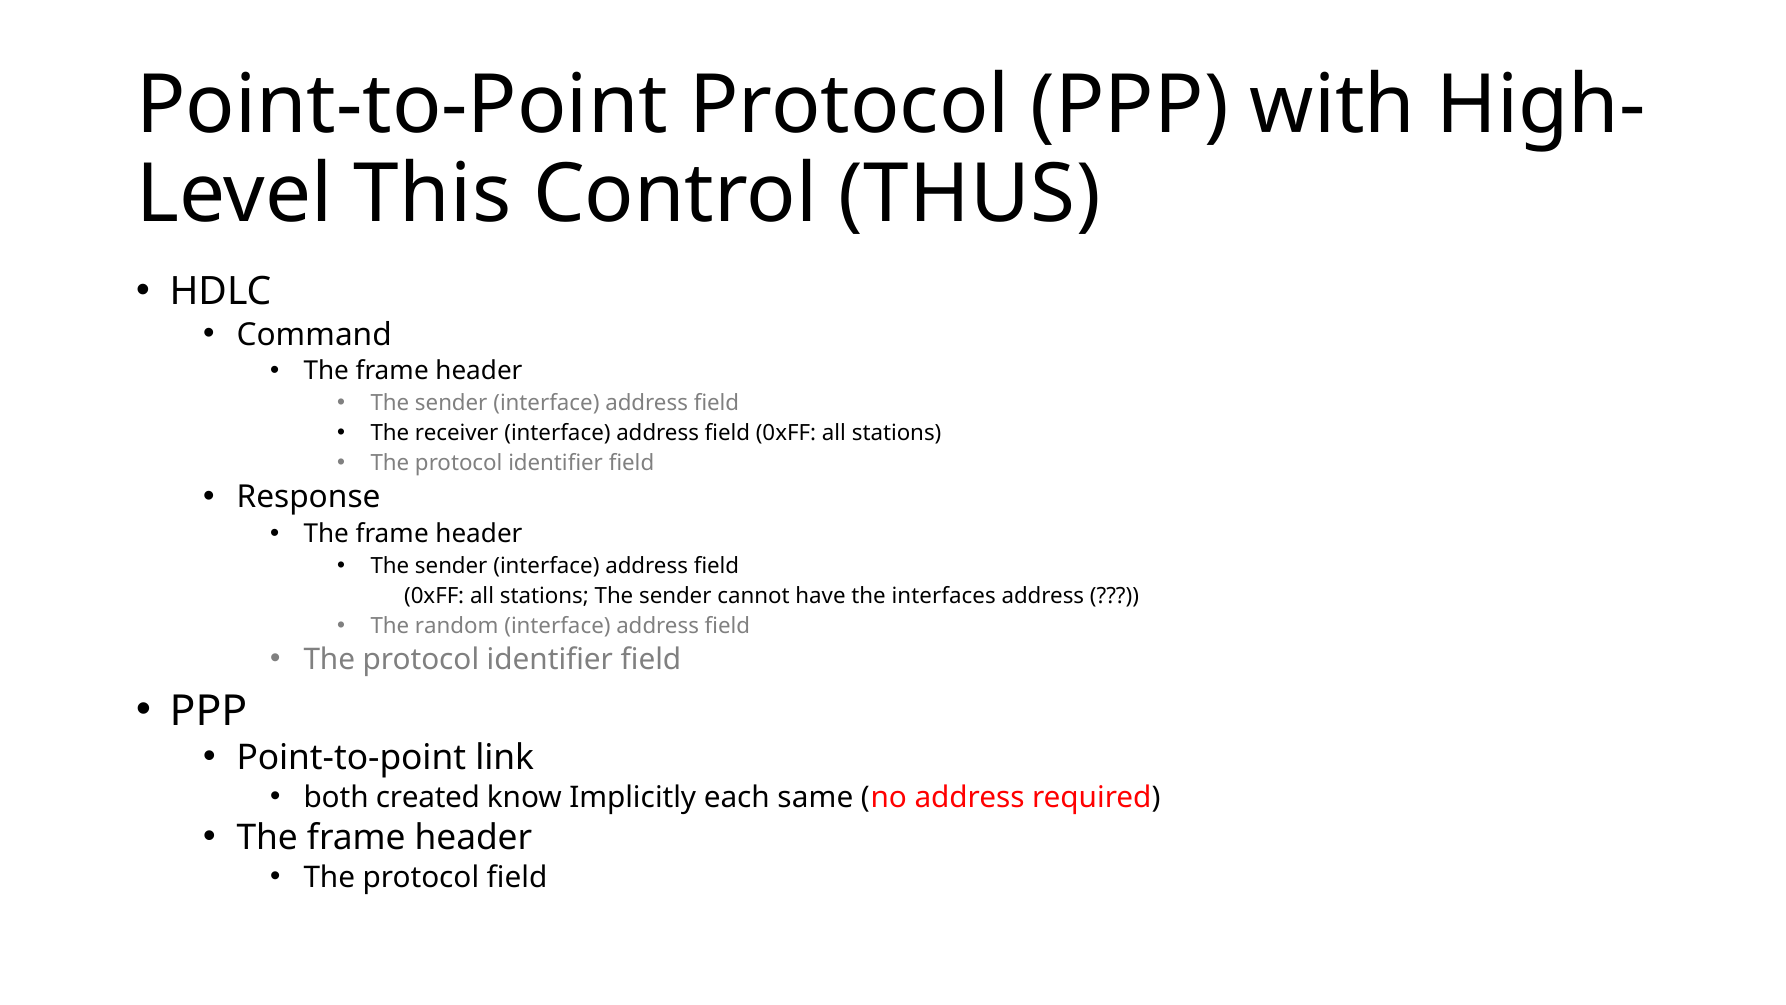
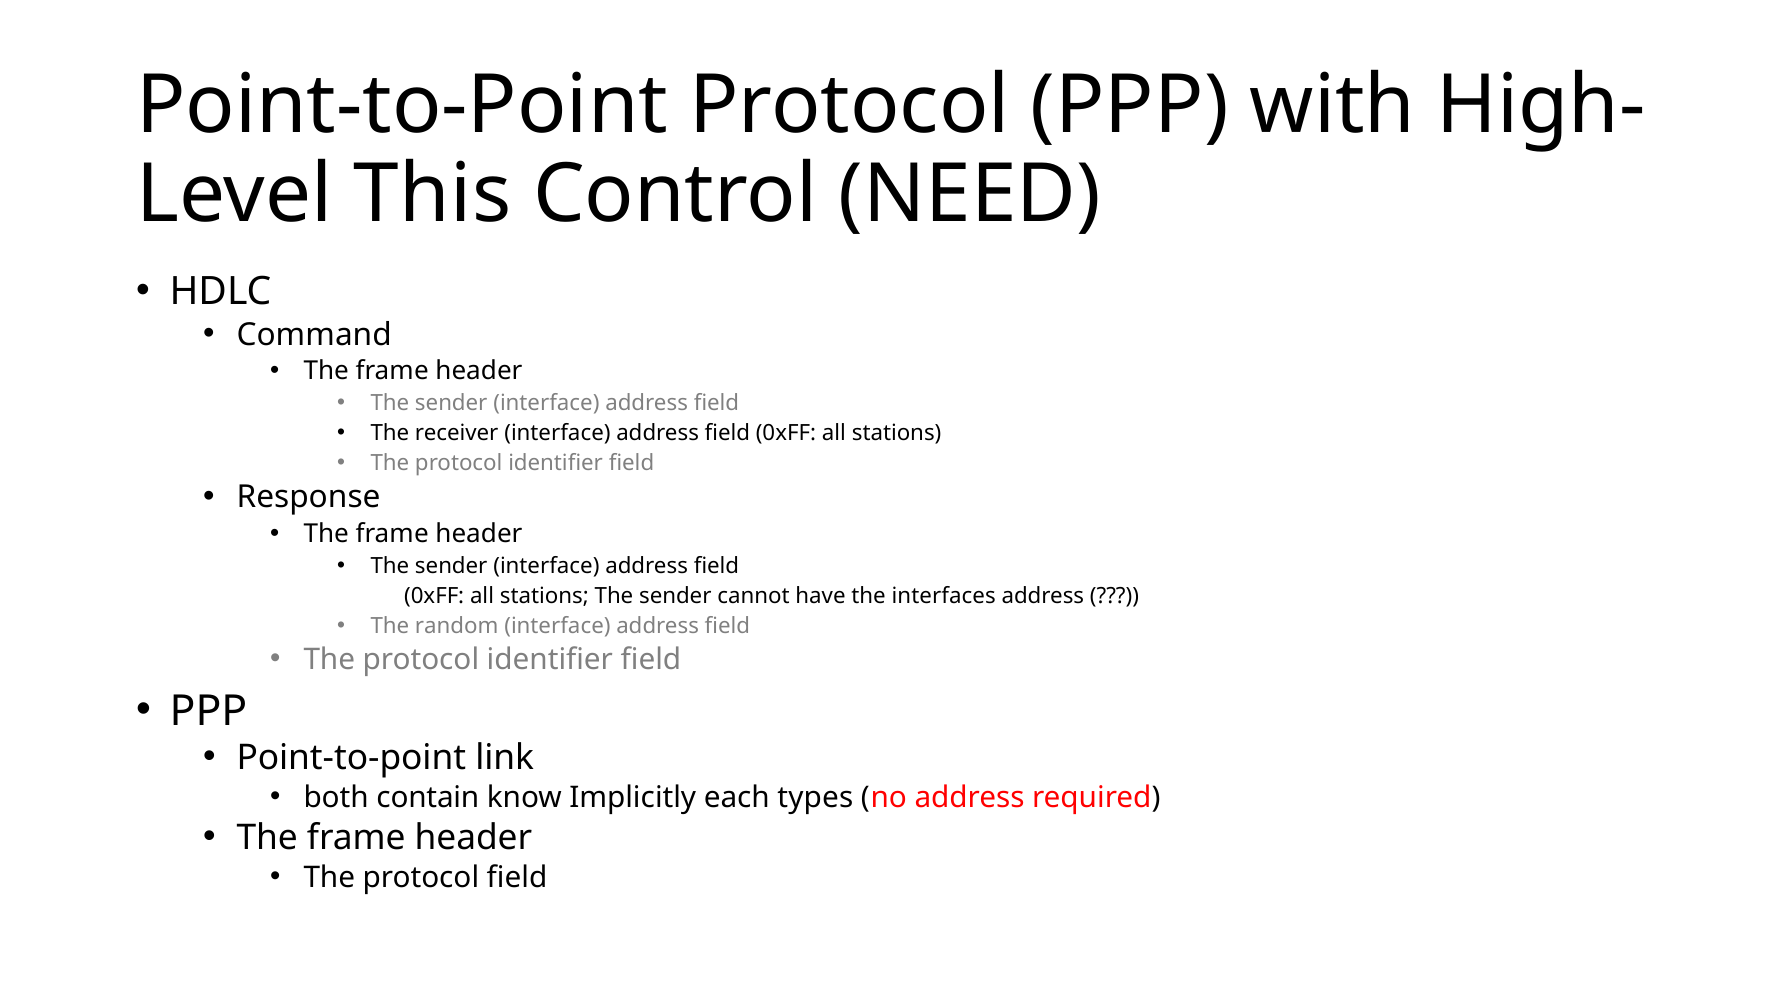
THUS: THUS -> NEED (970, 194)
created: created -> contain (428, 797)
same: same -> types (815, 797)
